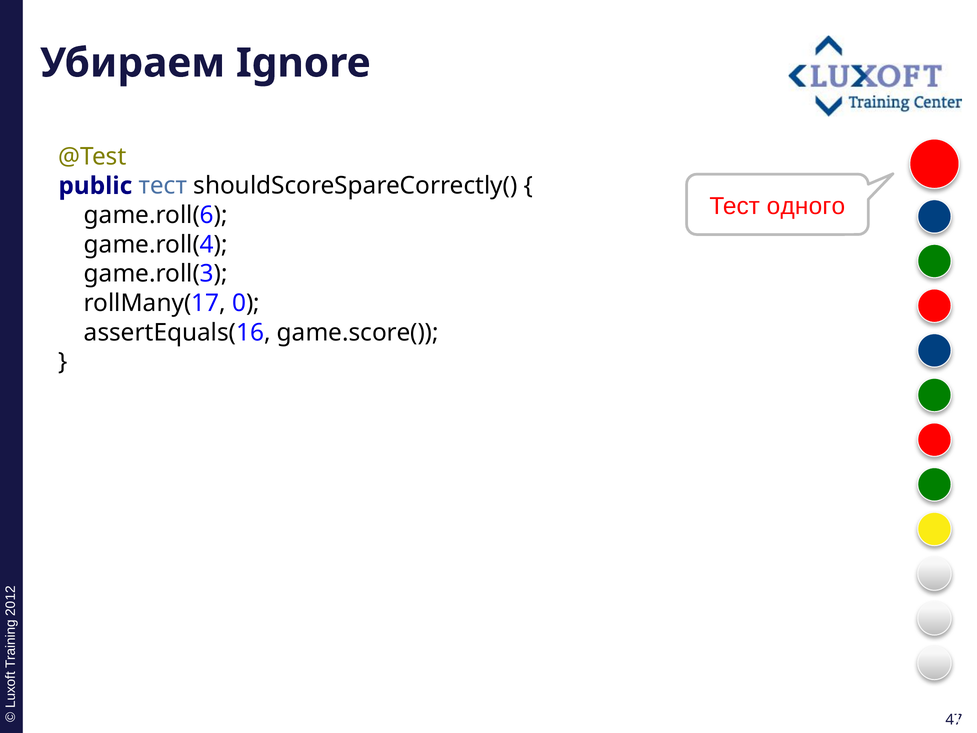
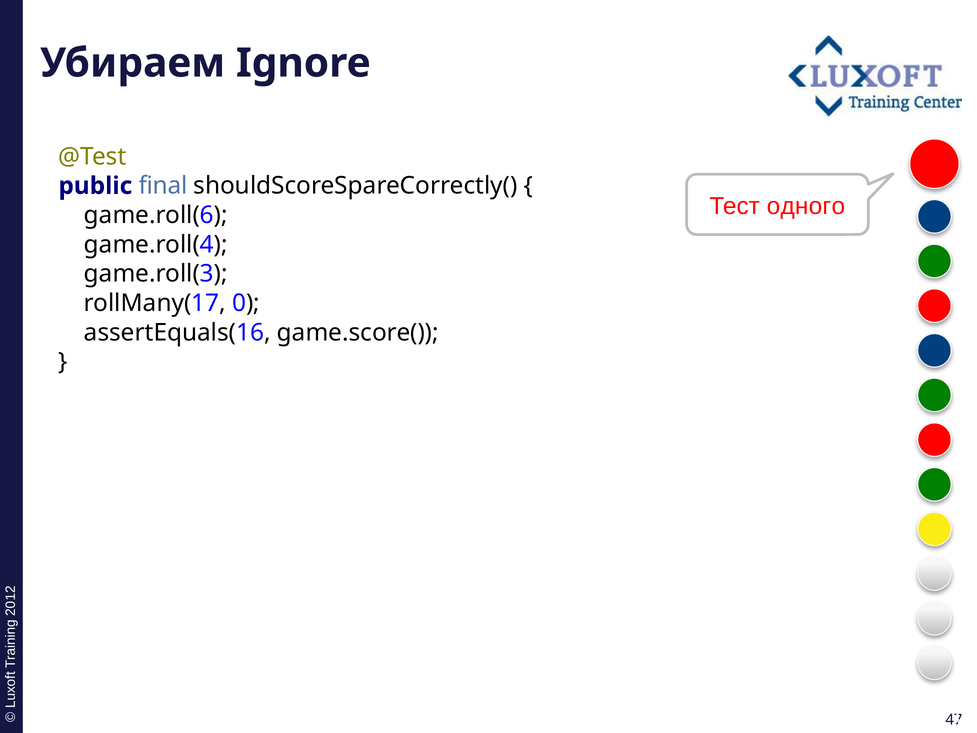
public тест: тест -> final (163, 186)
